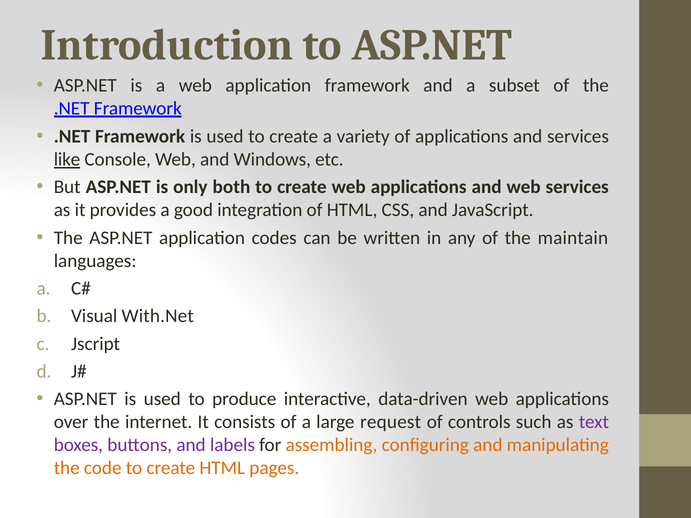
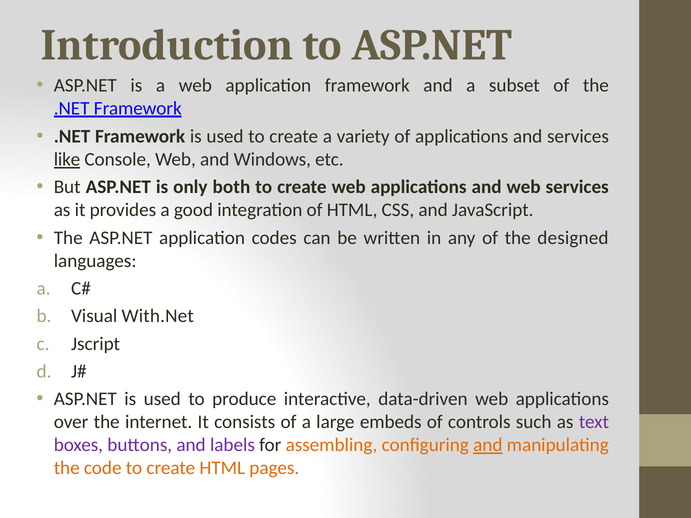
maintain: maintain -> designed (573, 238)
request: request -> embeds (391, 422)
and underline: none -> present (488, 445)
